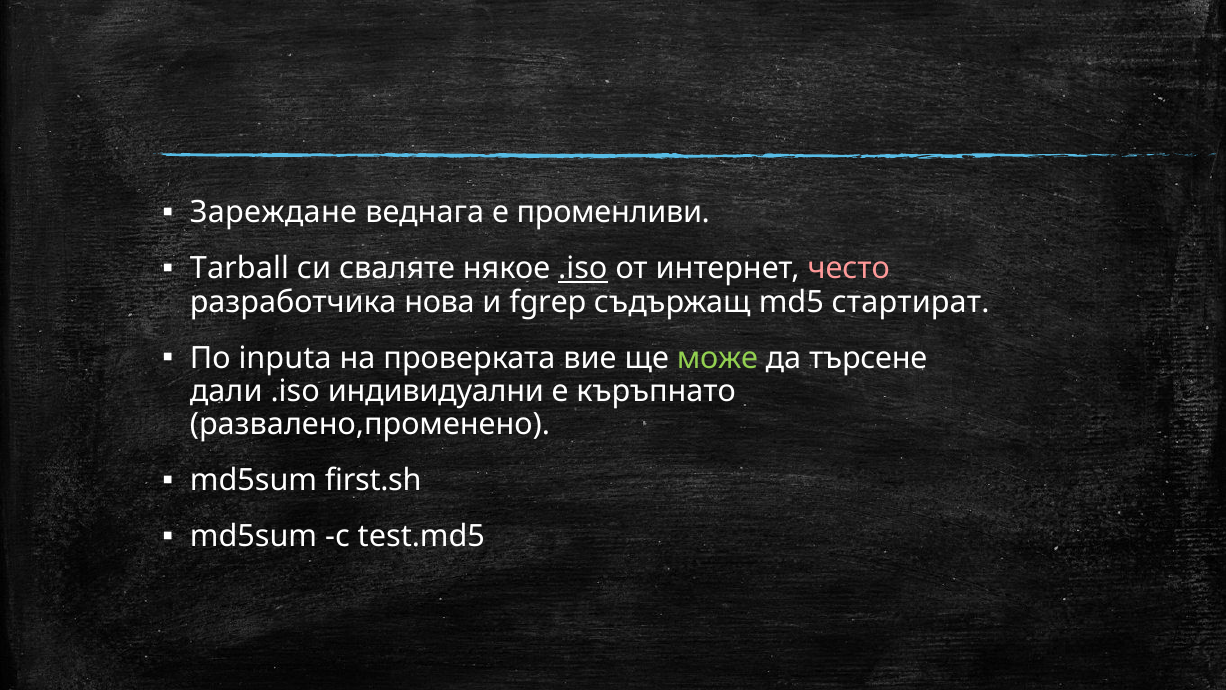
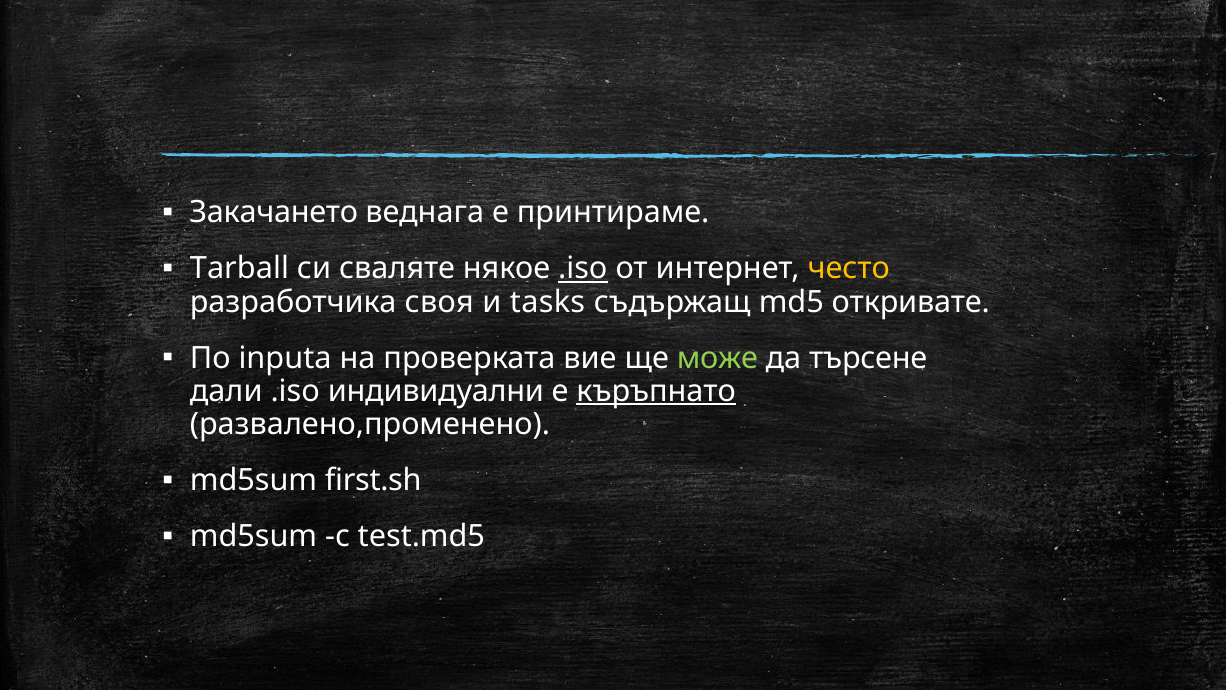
Зареждане: Зареждане -> Закачането (274, 213)
променливи: променливи -> принтираме (613, 213)
често colour: pink -> yellow (849, 269)
нова: нова -> своя (439, 302)
fgrep: fgrep -> tasks (548, 302)
стартират: стартират -> откривате (911, 302)
къръпнато underline: none -> present (656, 391)
